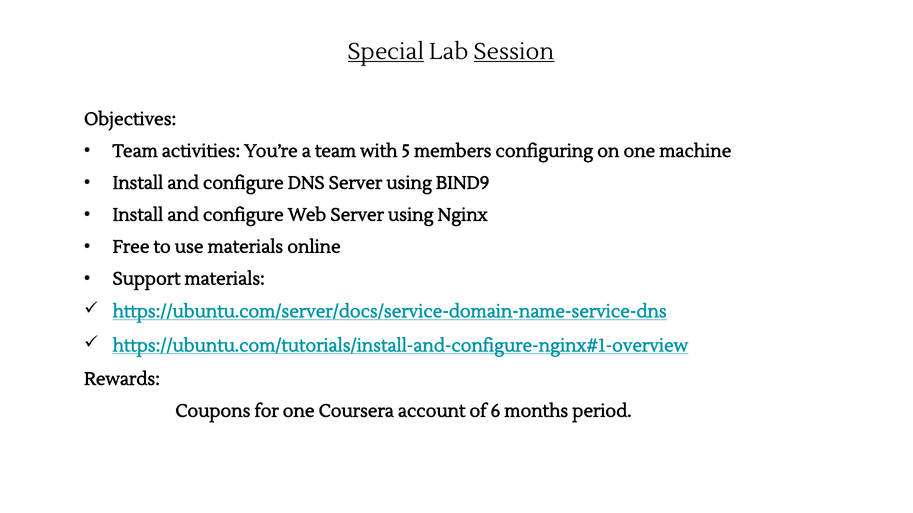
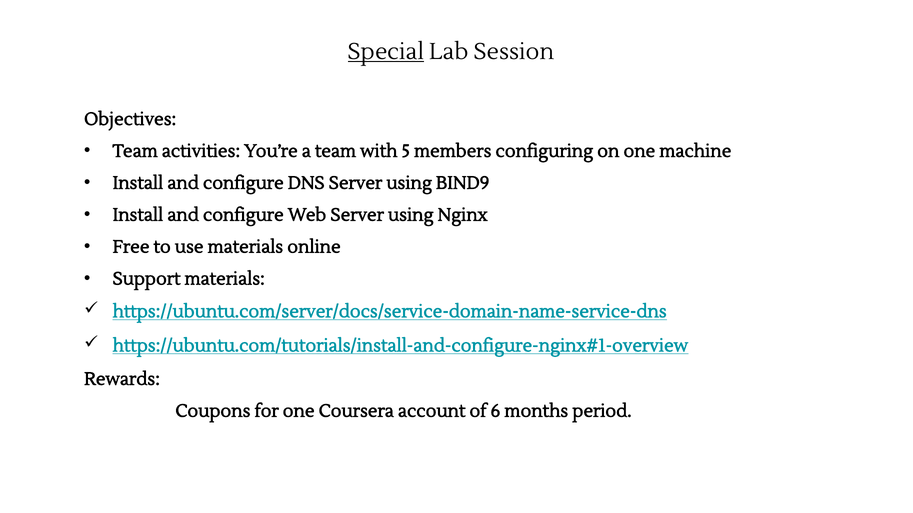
Session underline: present -> none (514, 52)
